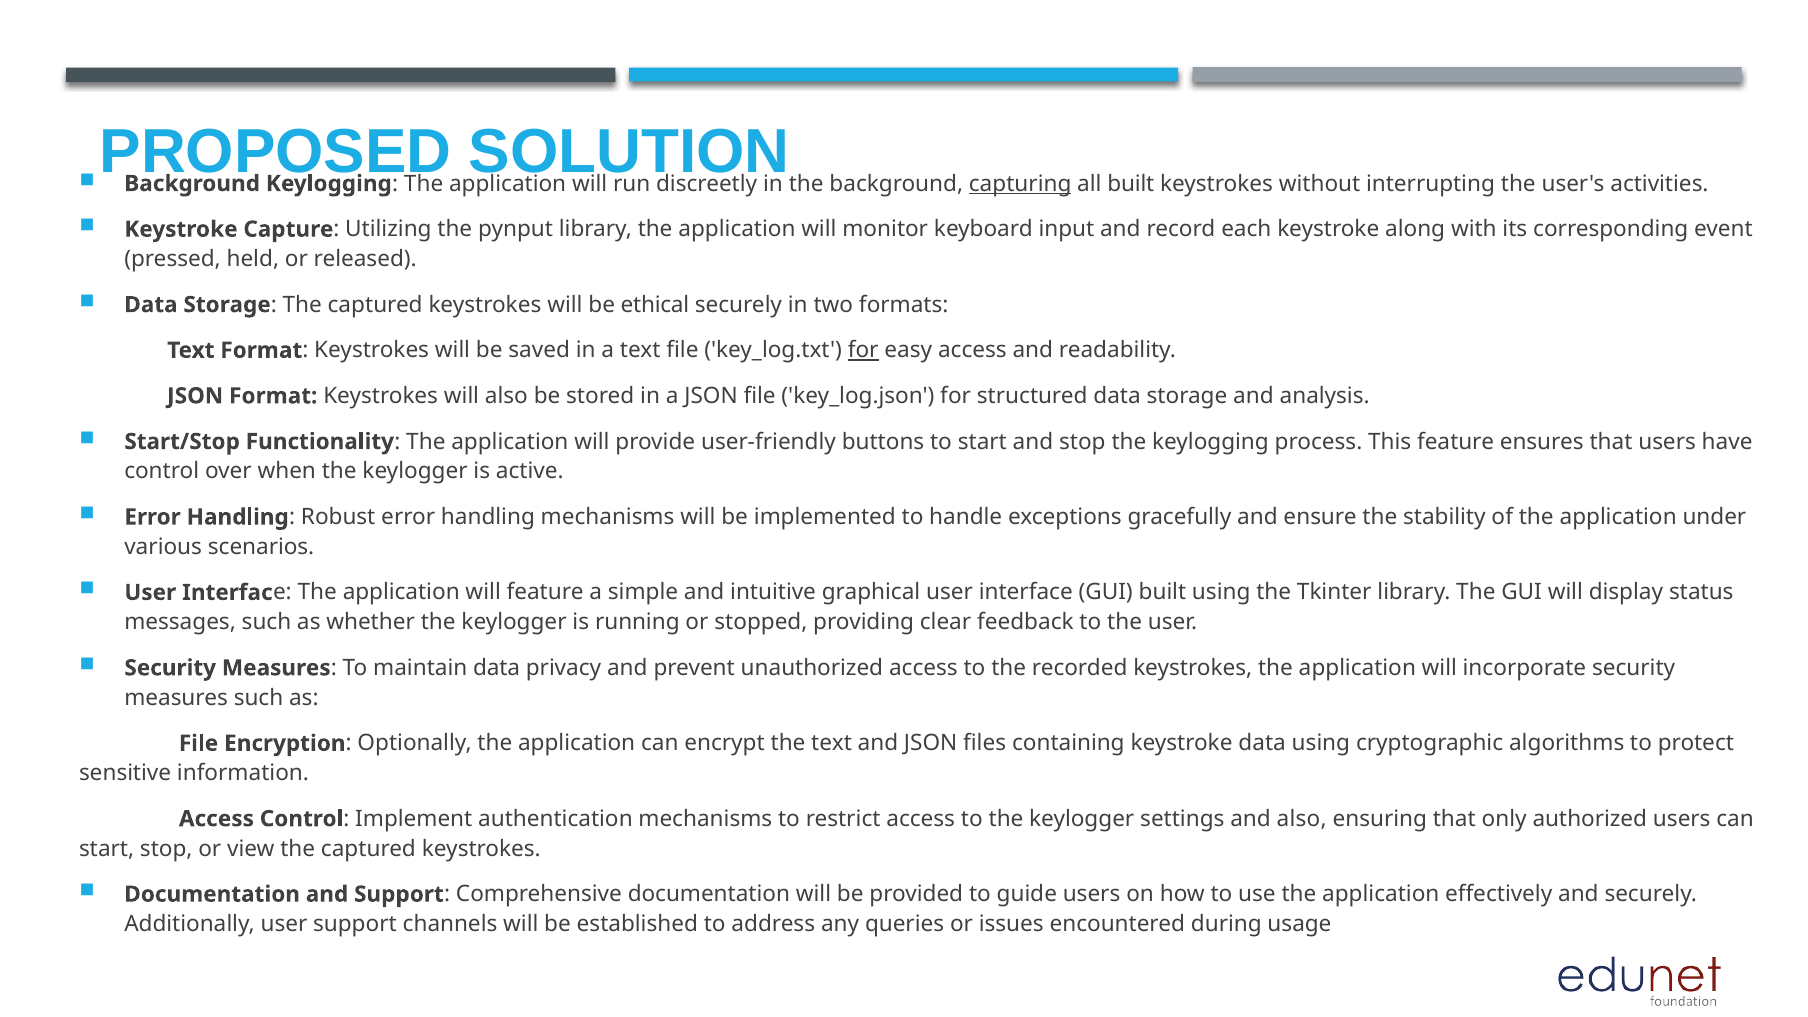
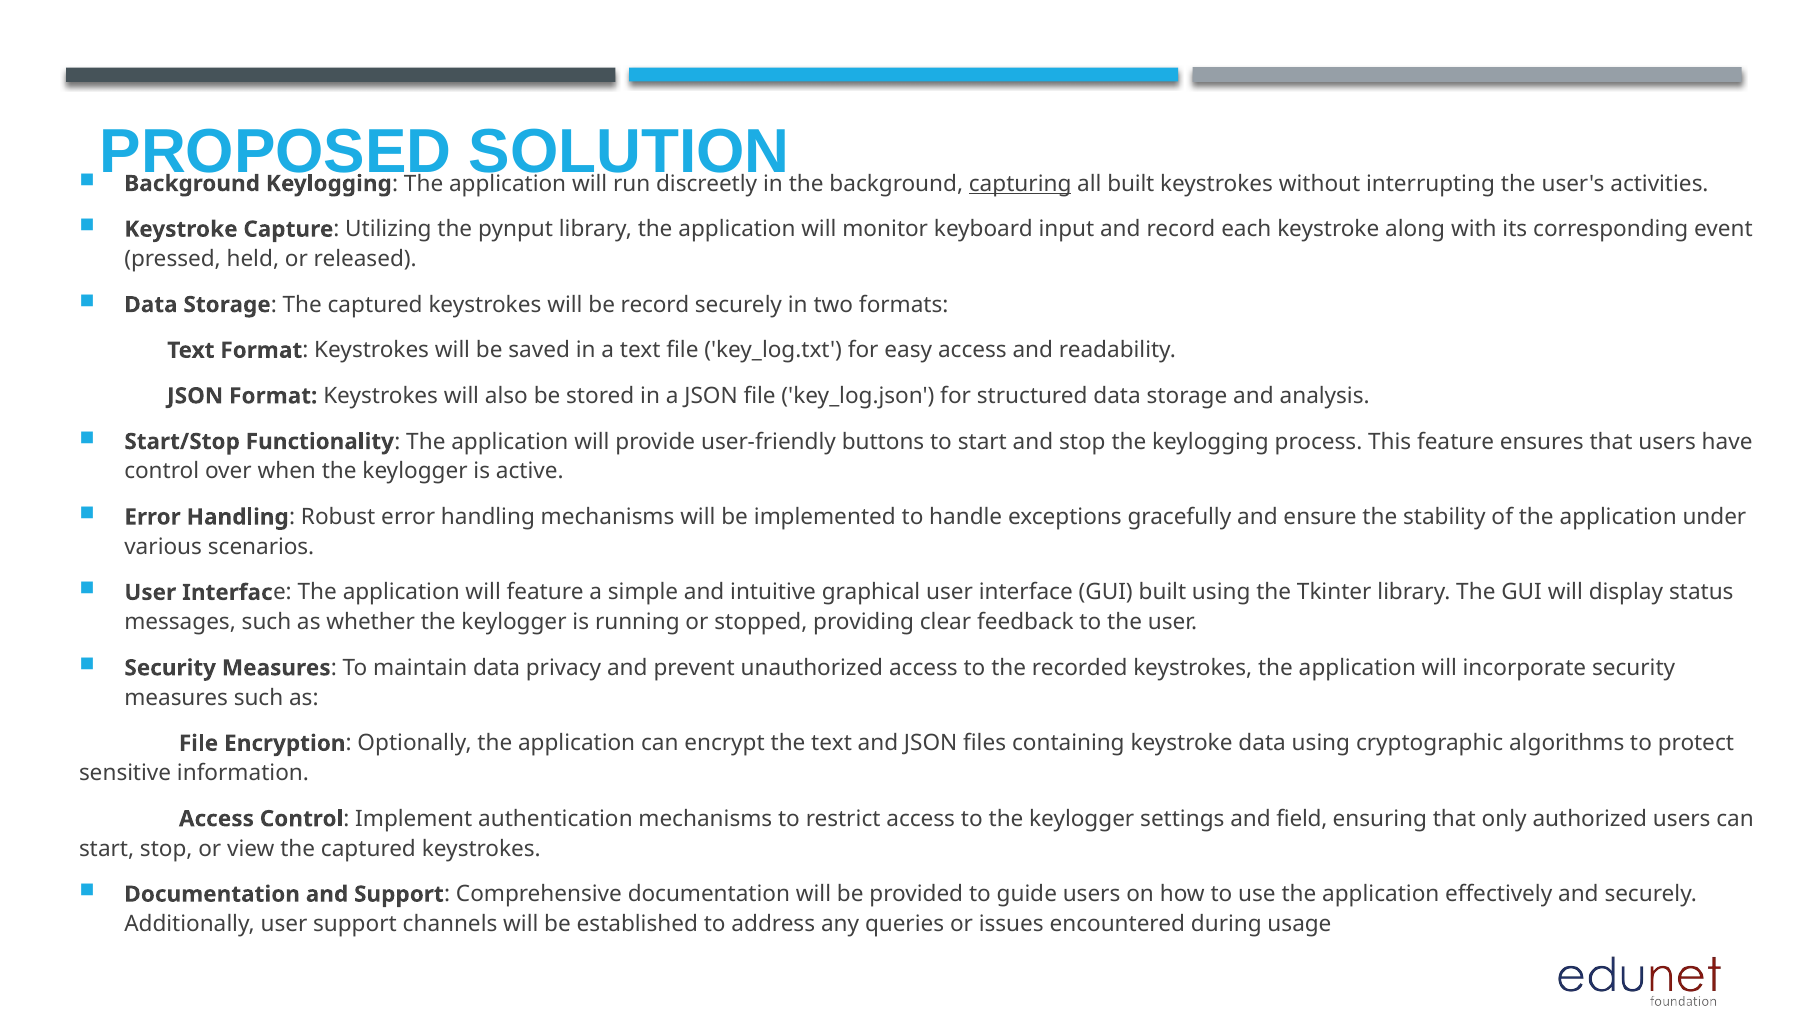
be ethical: ethical -> record (655, 305)
for underline: present -> none (863, 350)
and also: also -> field (1302, 819)
